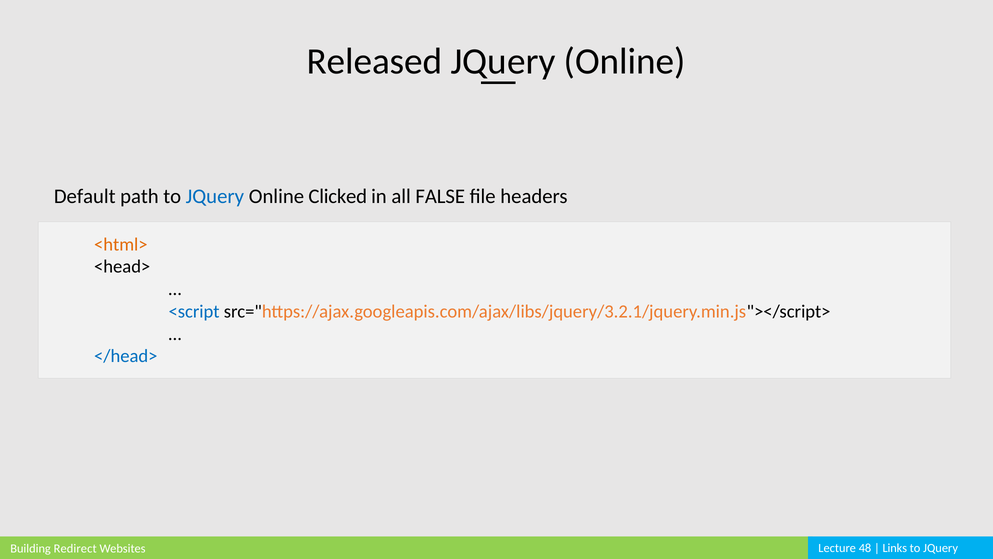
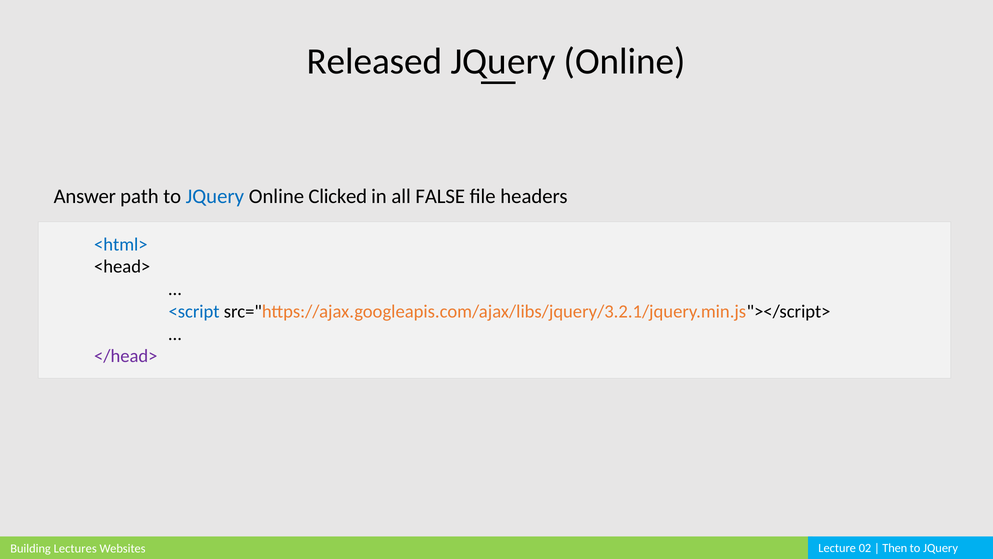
Default: Default -> Answer (85, 196)
<html> colour: orange -> blue (121, 244)
</head> colour: blue -> purple (126, 356)
Redirect: Redirect -> Lectures (75, 548)
48: 48 -> 02 (865, 548)
Links: Links -> Then (895, 548)
